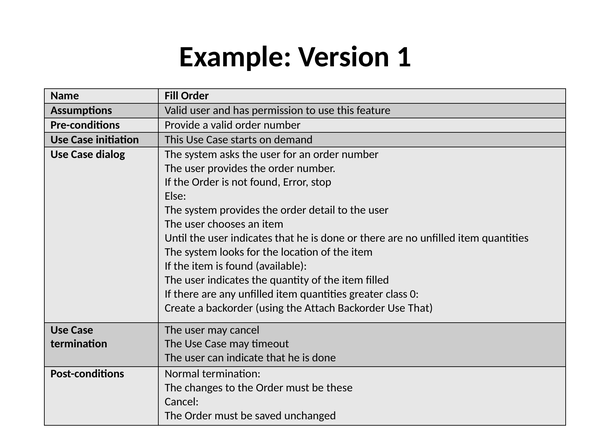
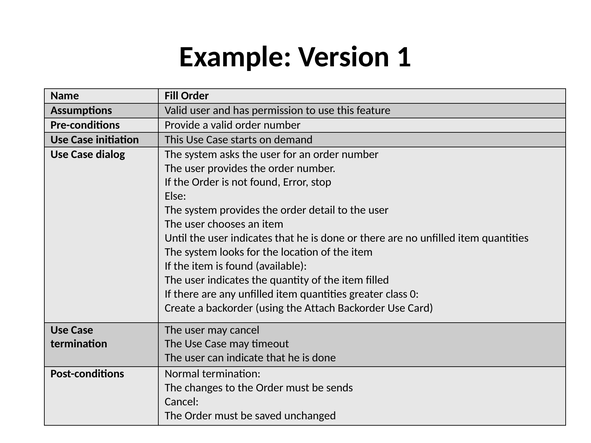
Use That: That -> Card (420, 308)
these: these -> sends (340, 388)
